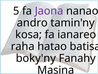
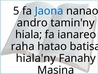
Jaona colour: purple -> blue (49, 11)
kosa: kosa -> hiala (29, 34)
boky'ny: boky'ny -> hiala'ny (36, 58)
